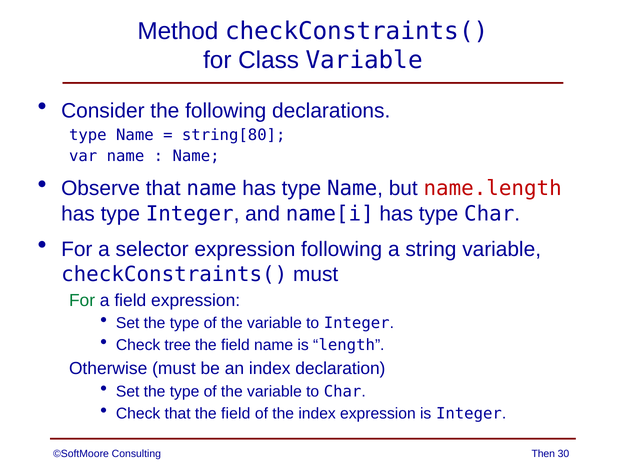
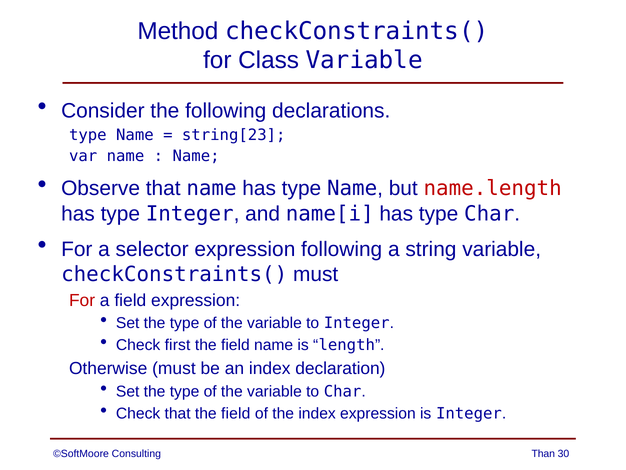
string[80: string[80 -> string[23 (234, 135)
For colour: green -> red (82, 300)
tree: tree -> first (178, 345)
Then: Then -> Than (543, 454)
